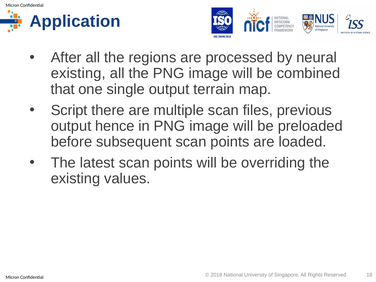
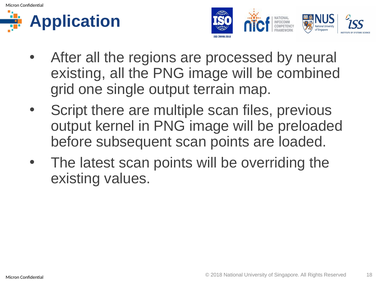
that: that -> grid (63, 89)
hence: hence -> kernel (115, 126)
